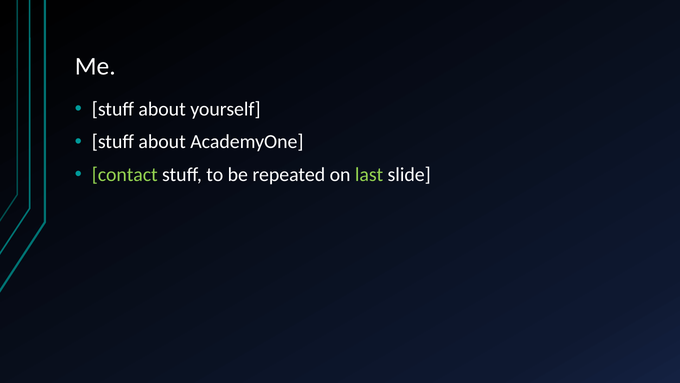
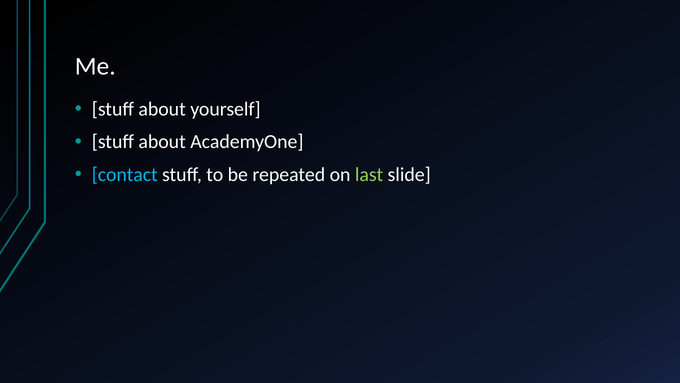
contact colour: light green -> light blue (125, 174)
